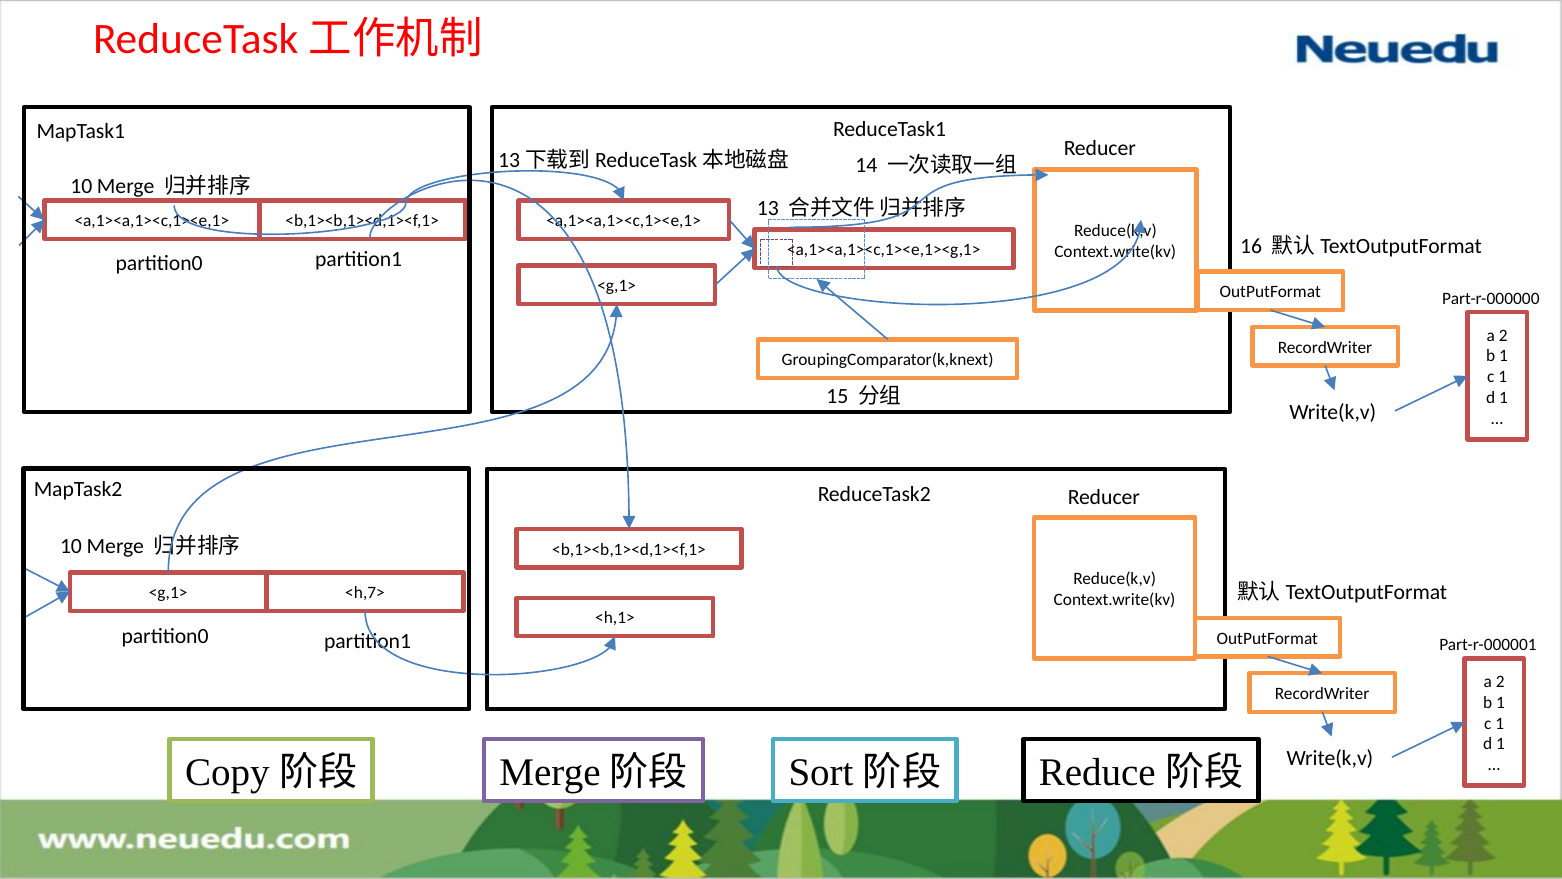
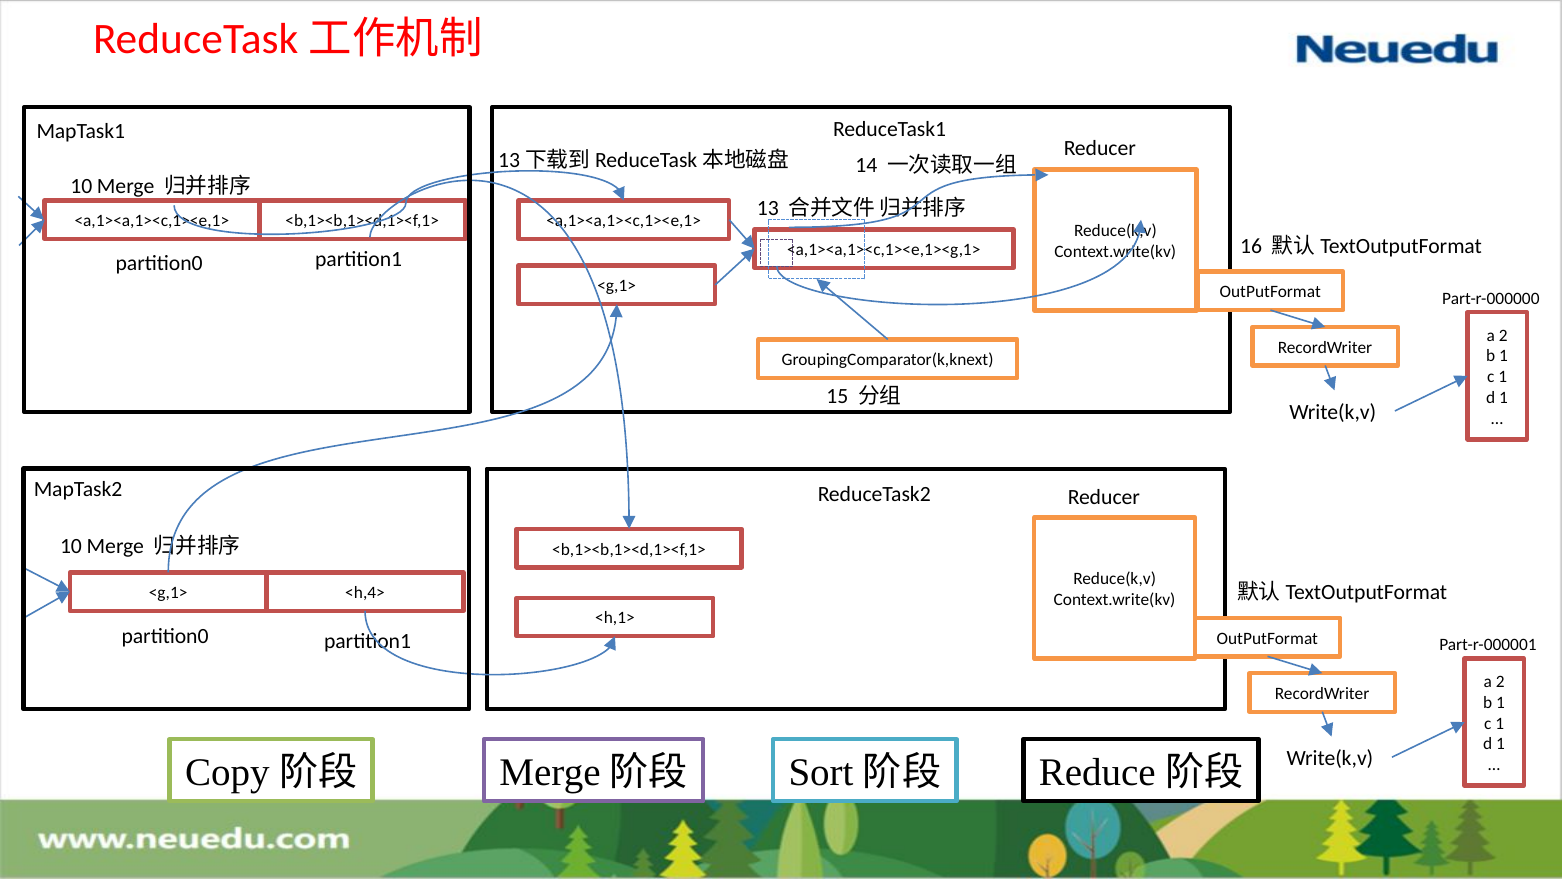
<h,7>: <h,7> -> <h,4> (365, 593)
